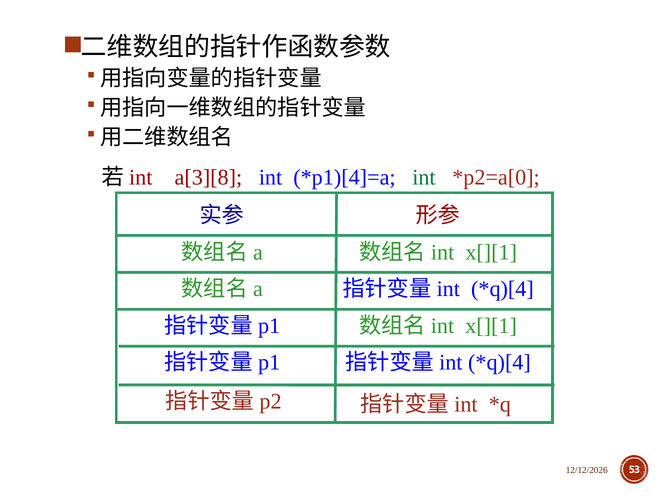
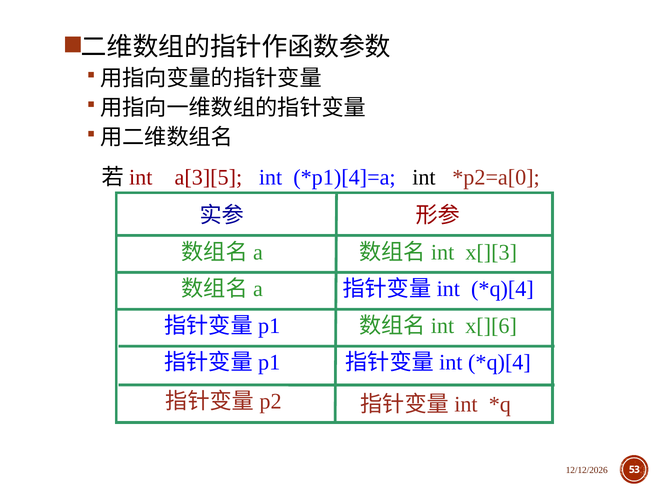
a[3][8: a[3][8 -> a[3][5 (208, 177)
int colour: green -> black (424, 177)
x[][1: x[][1 -> x[][3 (491, 252)
x[][1: x[][1 -> x[][6 (491, 326)
